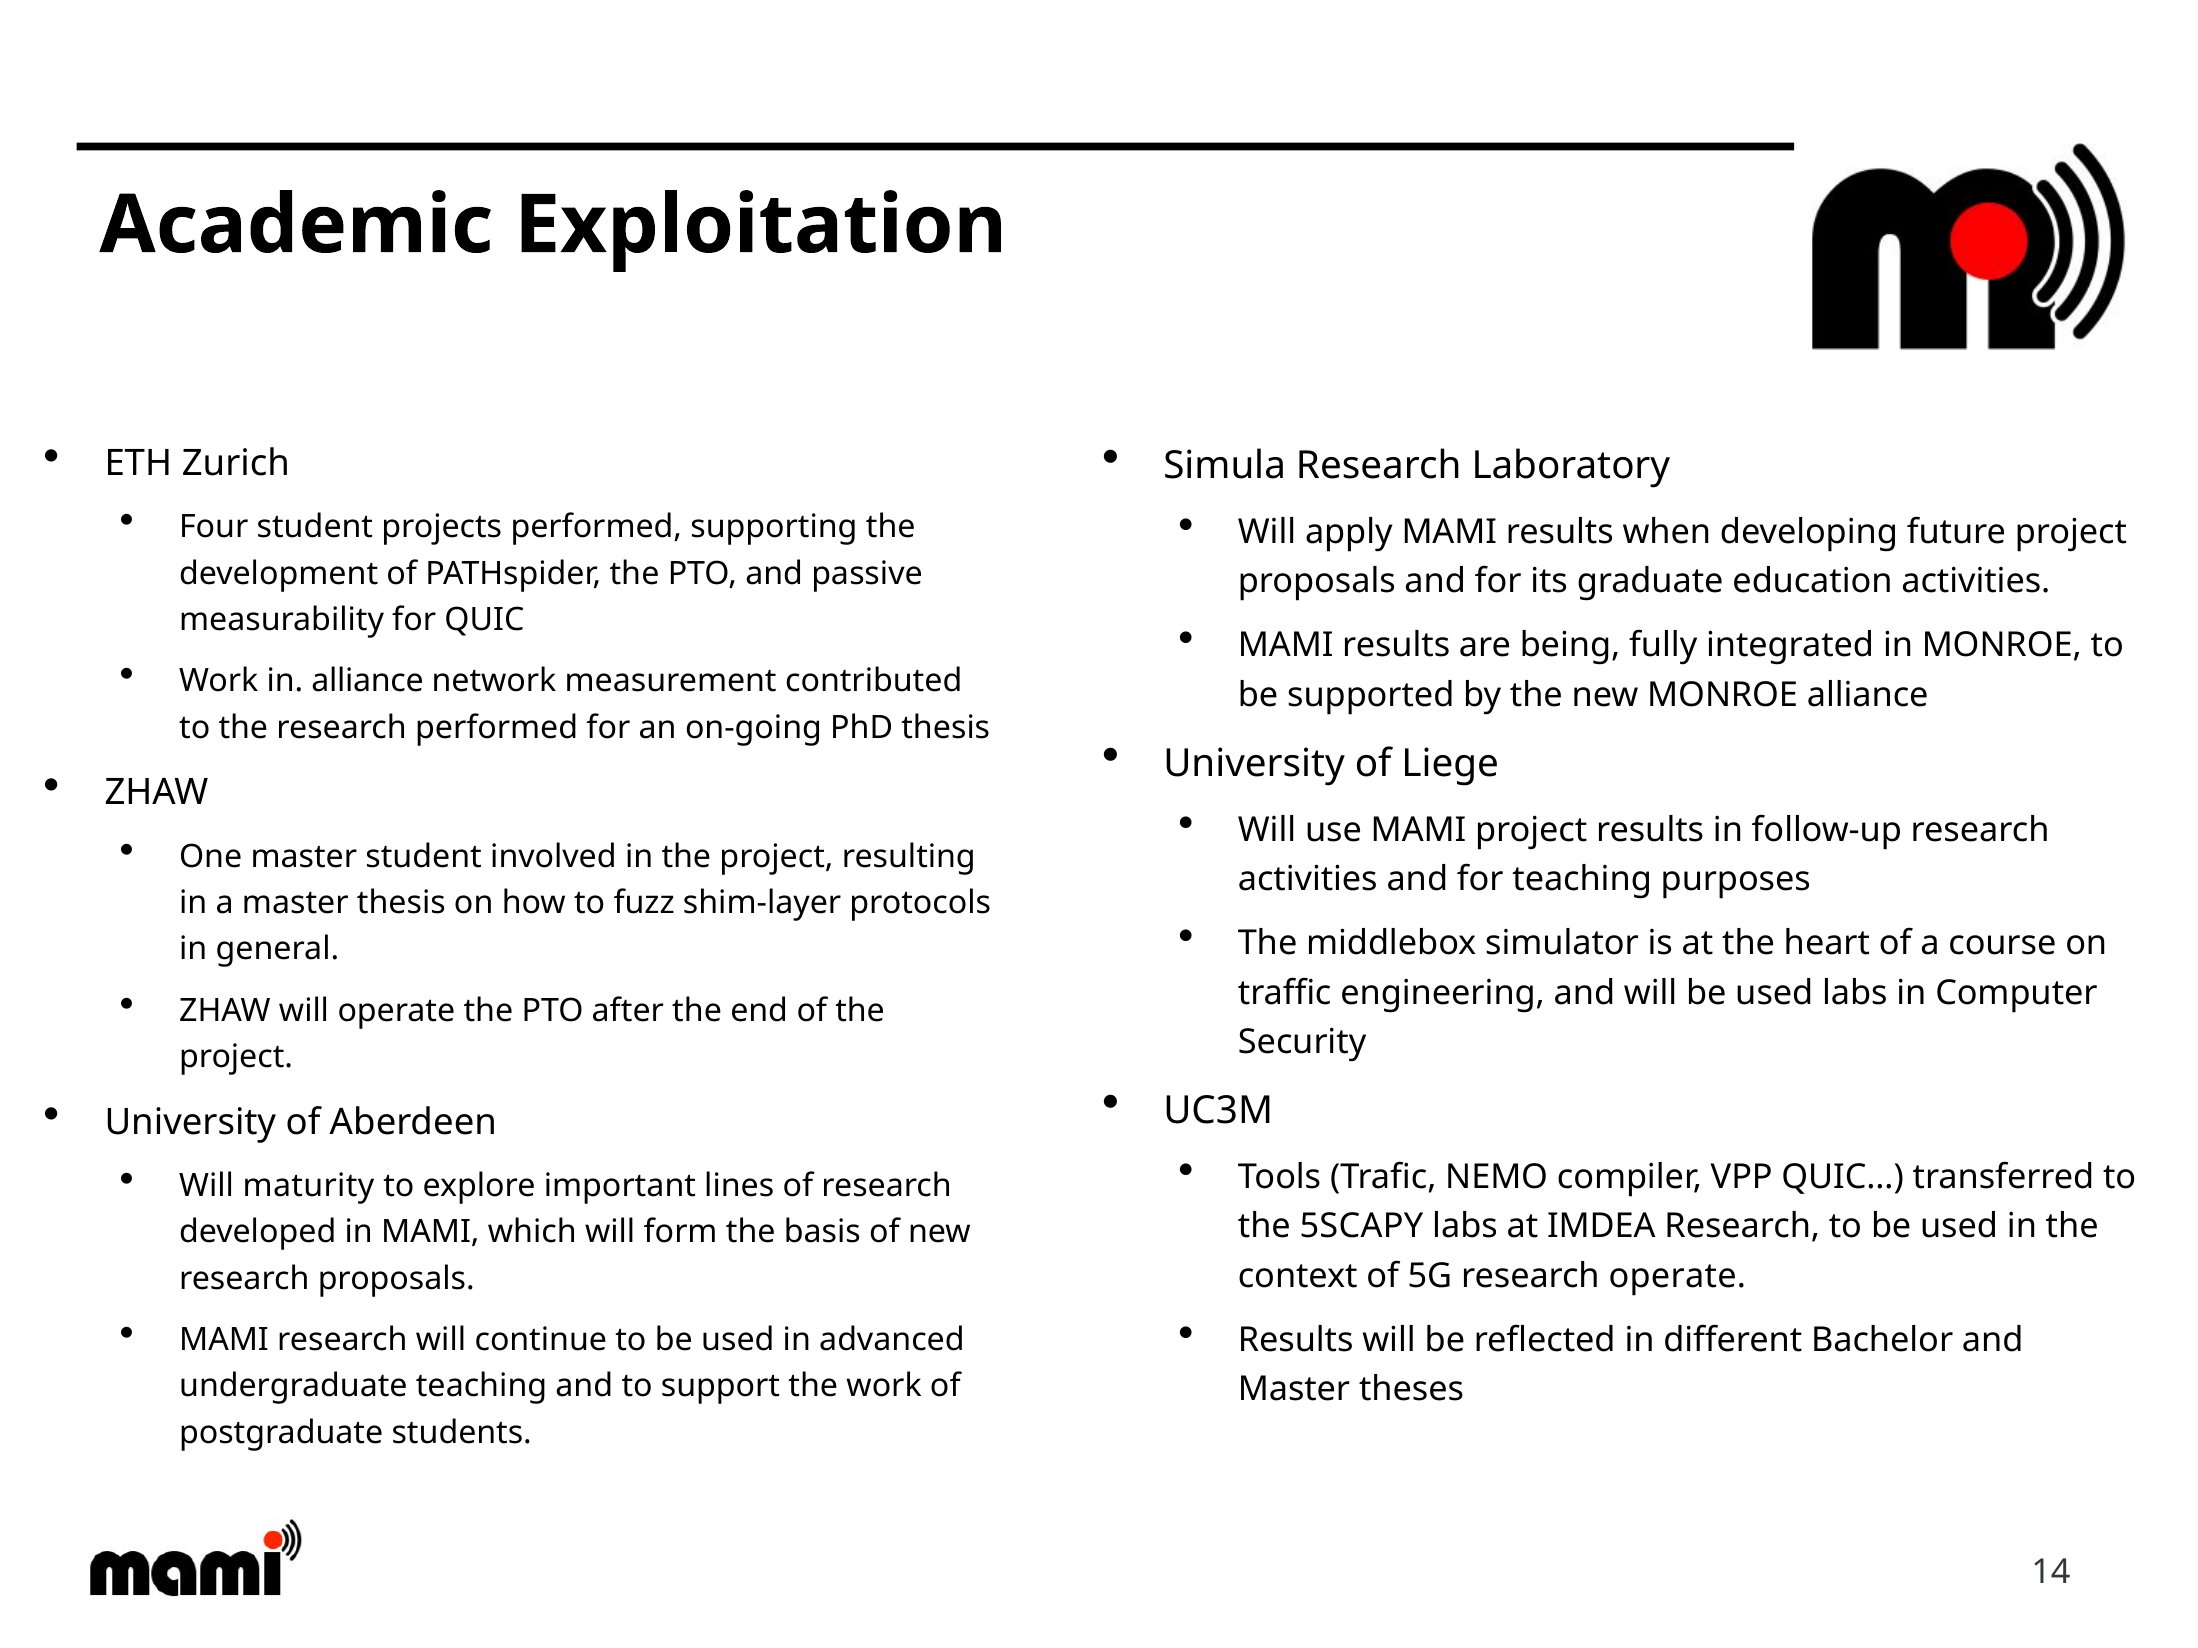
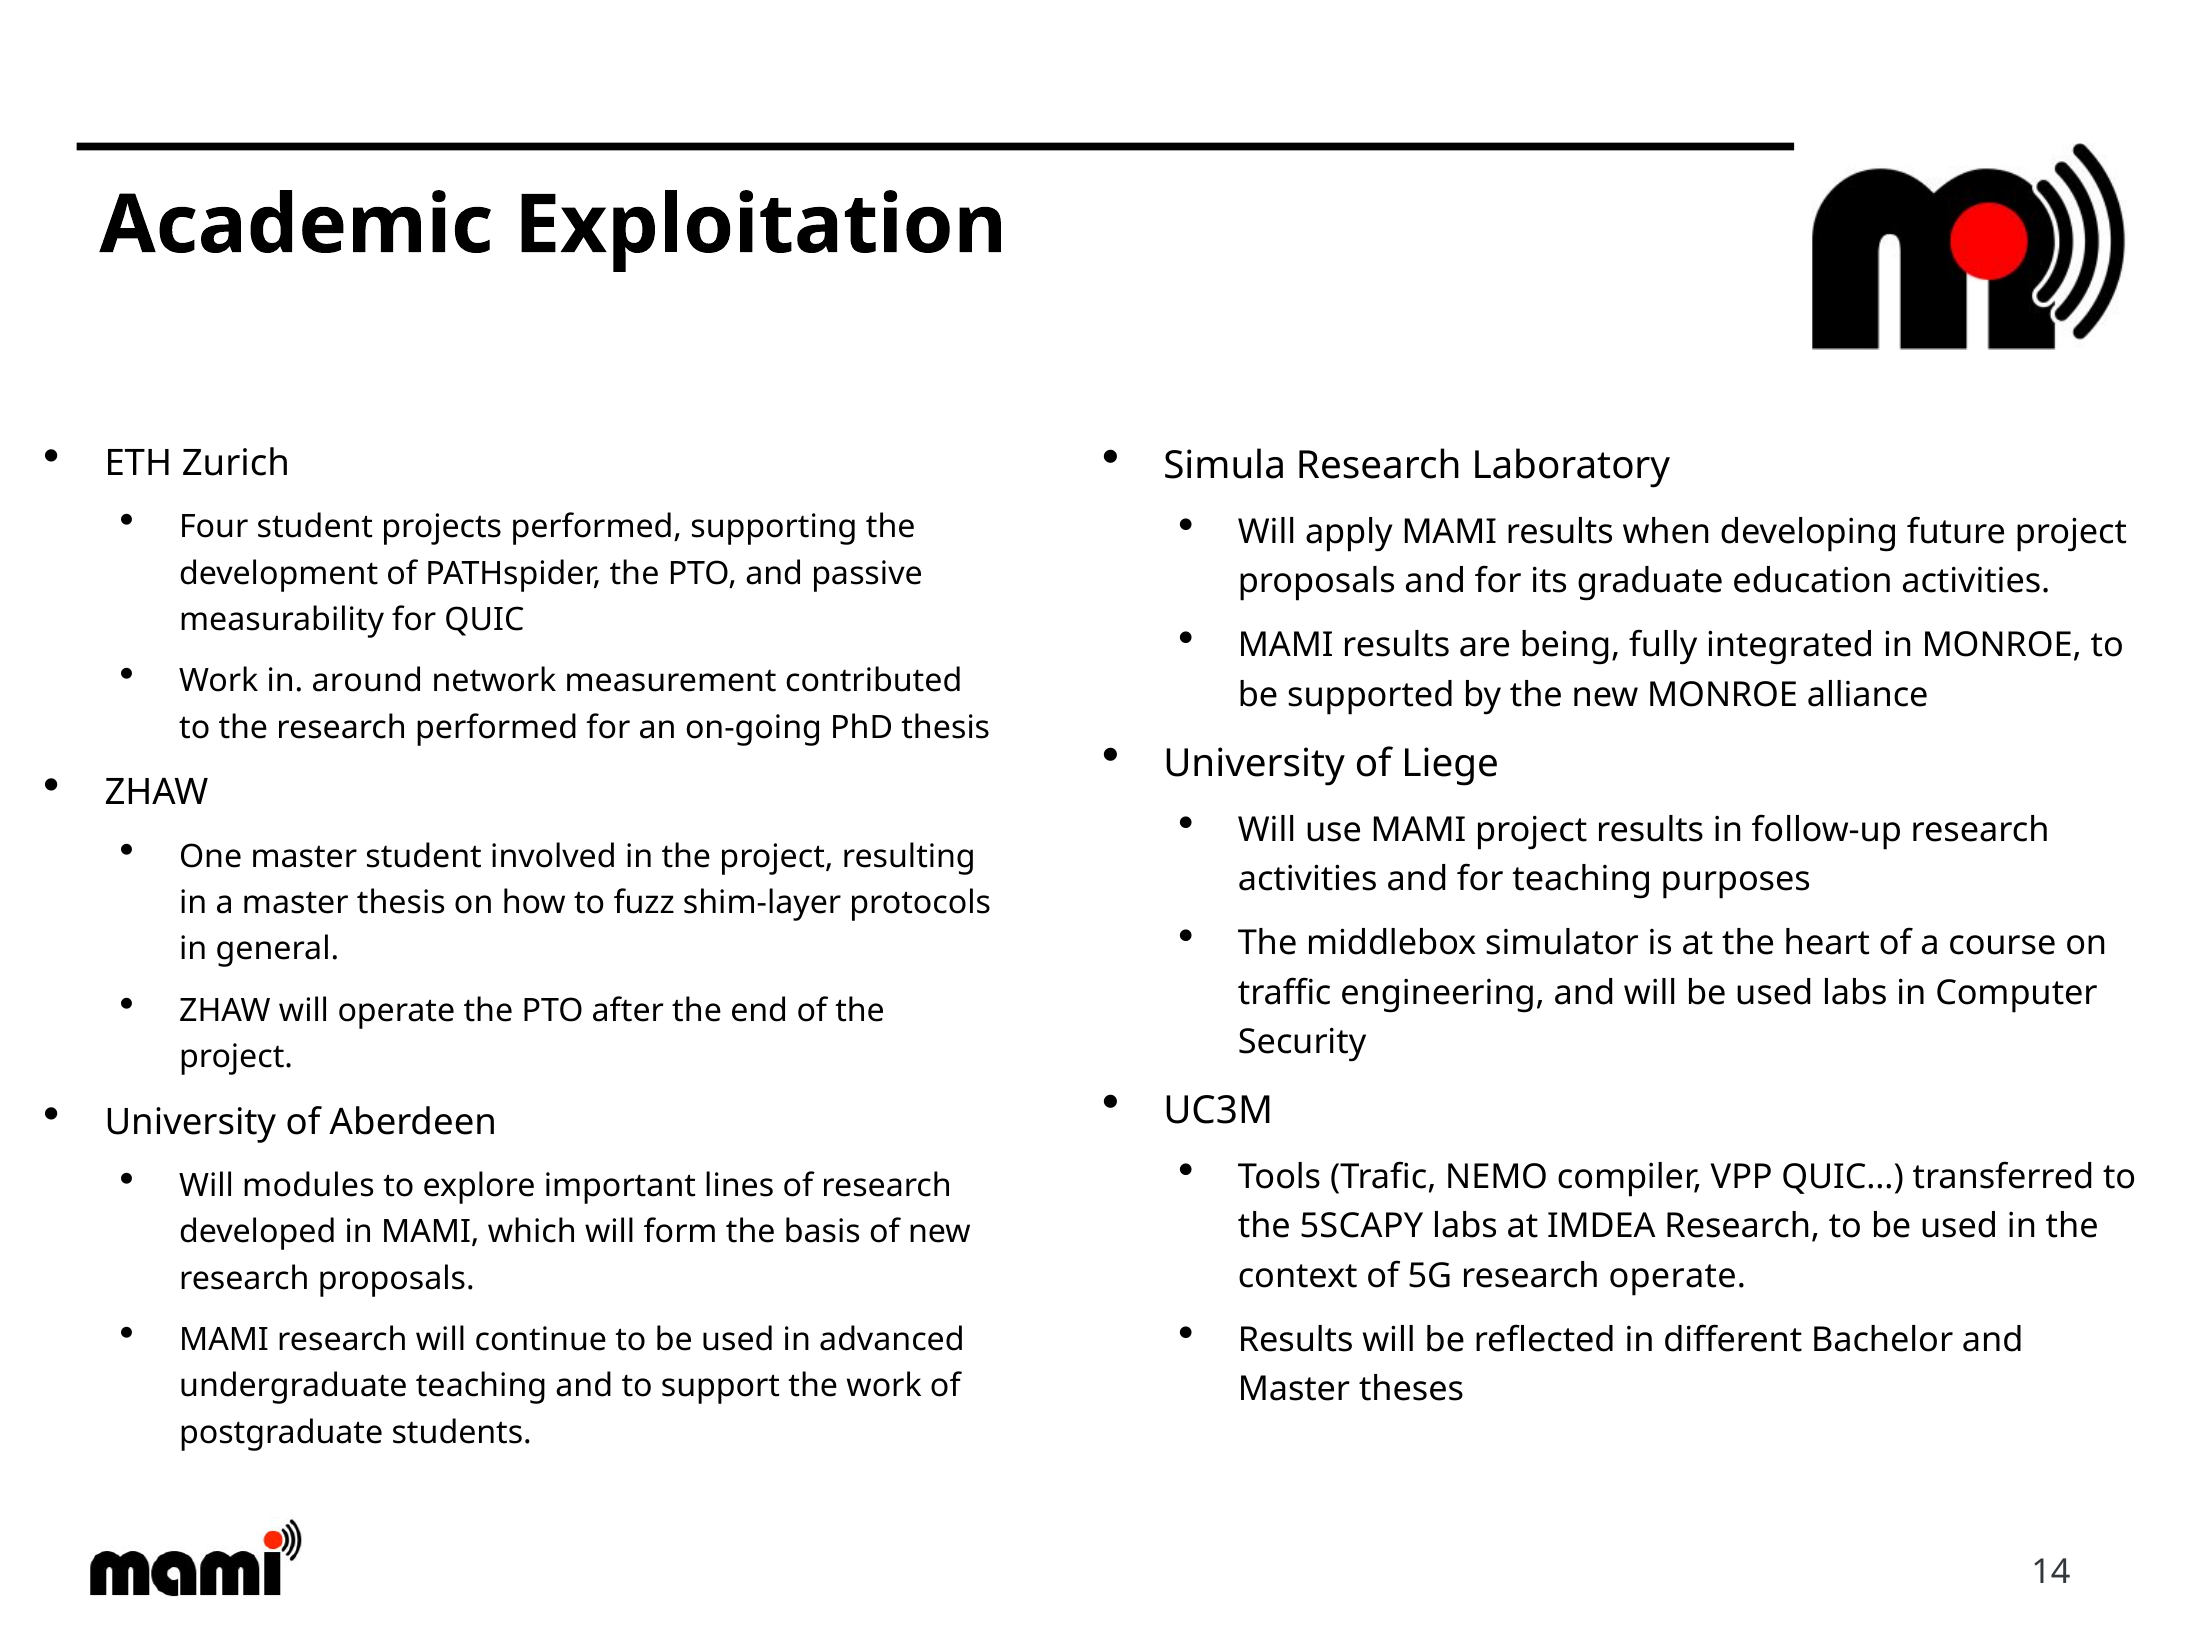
in alliance: alliance -> around (367, 681)
maturity: maturity -> modules (308, 1186)
